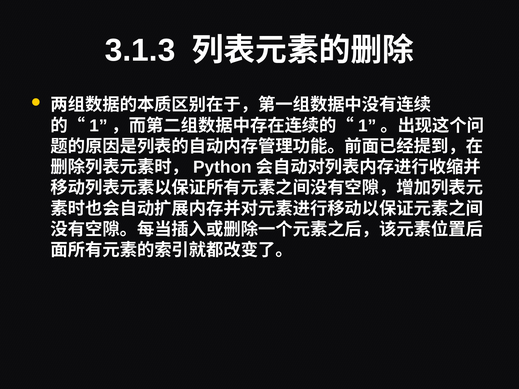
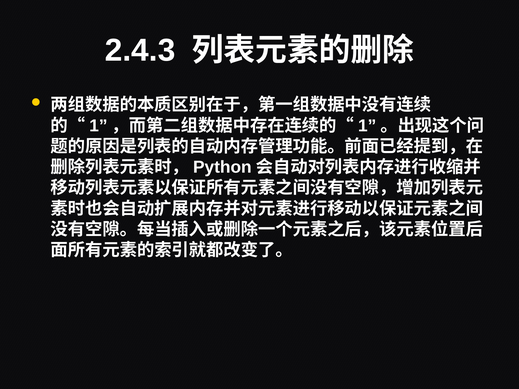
3.1.3: 3.1.3 -> 2.4.3 (140, 50)
